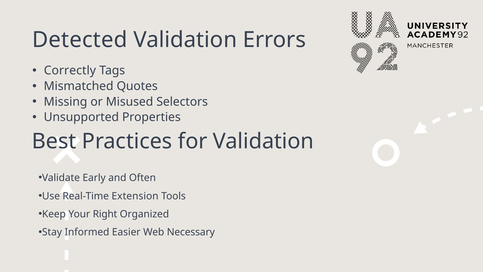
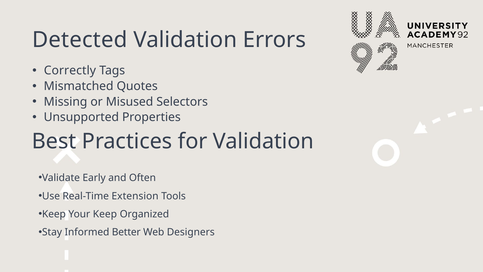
Your Right: Right -> Keep (105, 214)
Easier: Easier -> Better (126, 232)
Necessary: Necessary -> Designers (191, 232)
